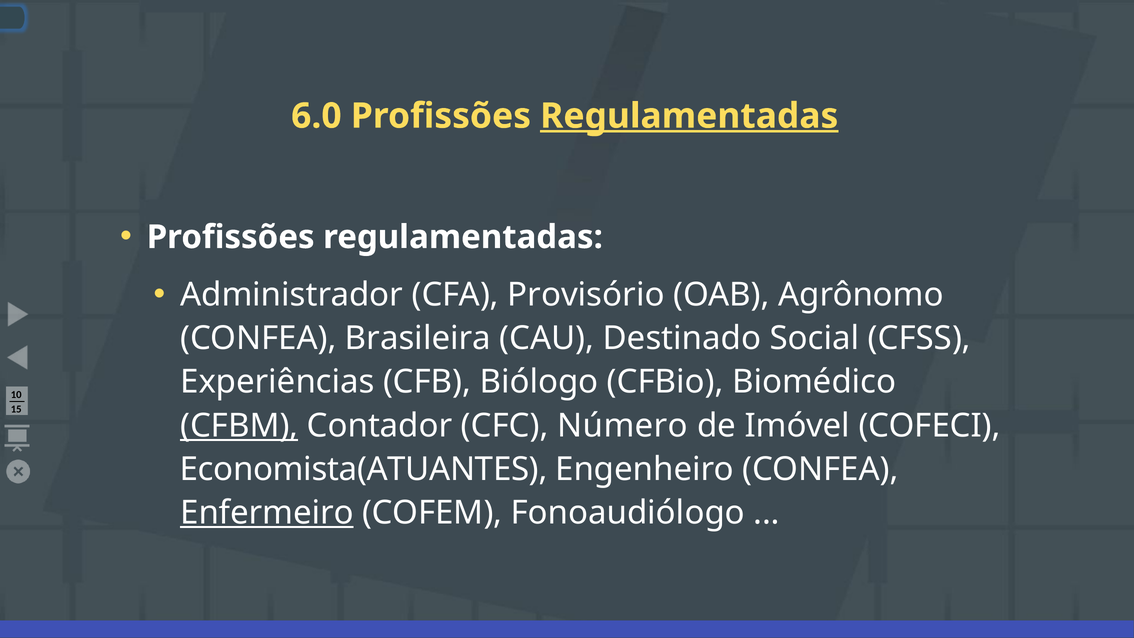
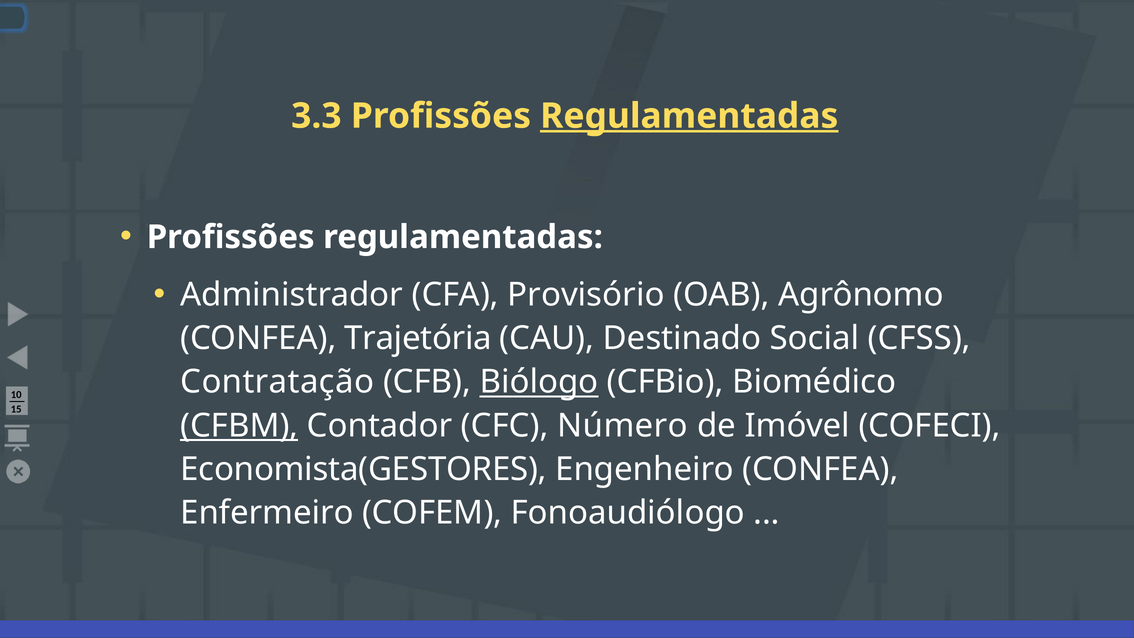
6.0: 6.0 -> 3.3 (316, 116)
Brasileira: Brasileira -> Trajetória (418, 338)
Experiências: Experiências -> Contratação (277, 382)
Biólogo underline: none -> present (539, 382)
Economista(ATUANTES: Economista(ATUANTES -> Economista(GESTORES (364, 469)
Enfermeiro underline: present -> none (267, 513)
